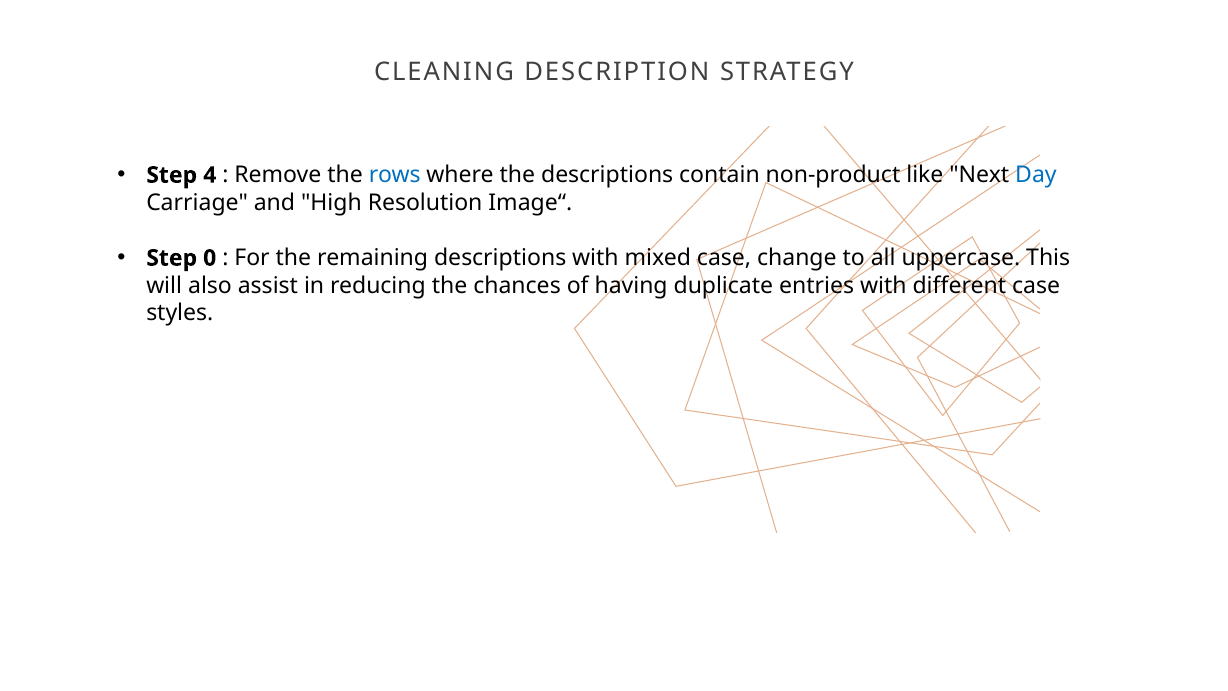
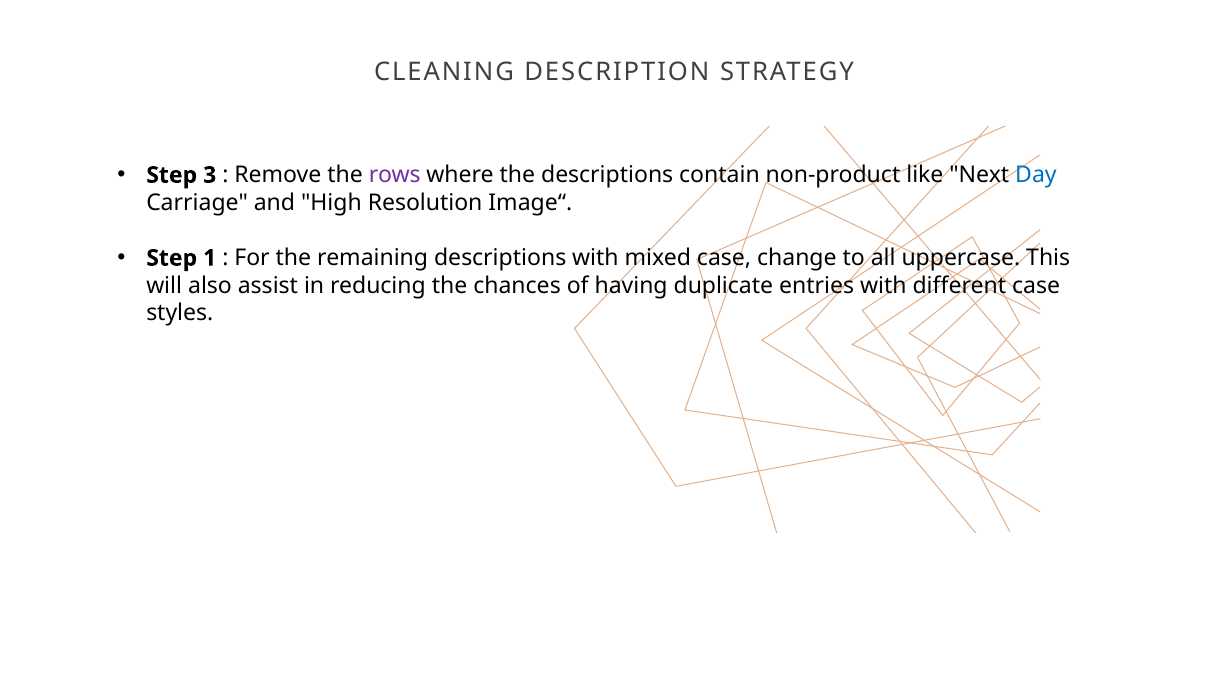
4: 4 -> 3 (210, 175)
rows colour: blue -> purple (395, 175)
0: 0 -> 1 (210, 258)
